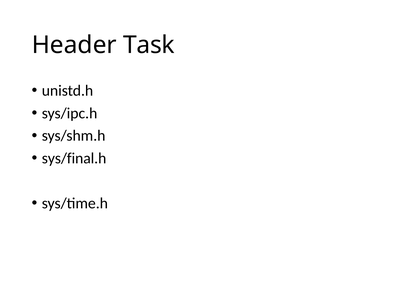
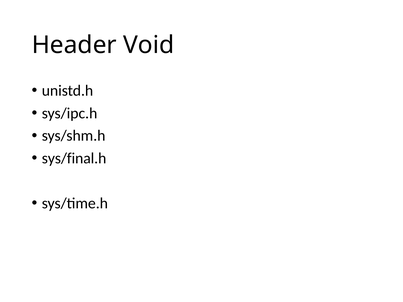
Task: Task -> Void (149, 45)
